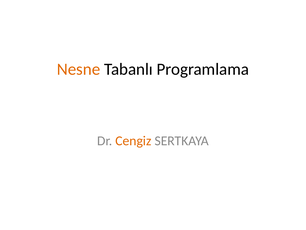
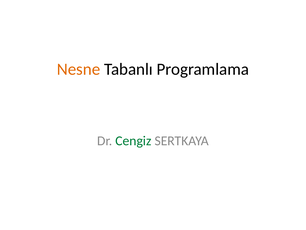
Cengiz colour: orange -> green (133, 141)
